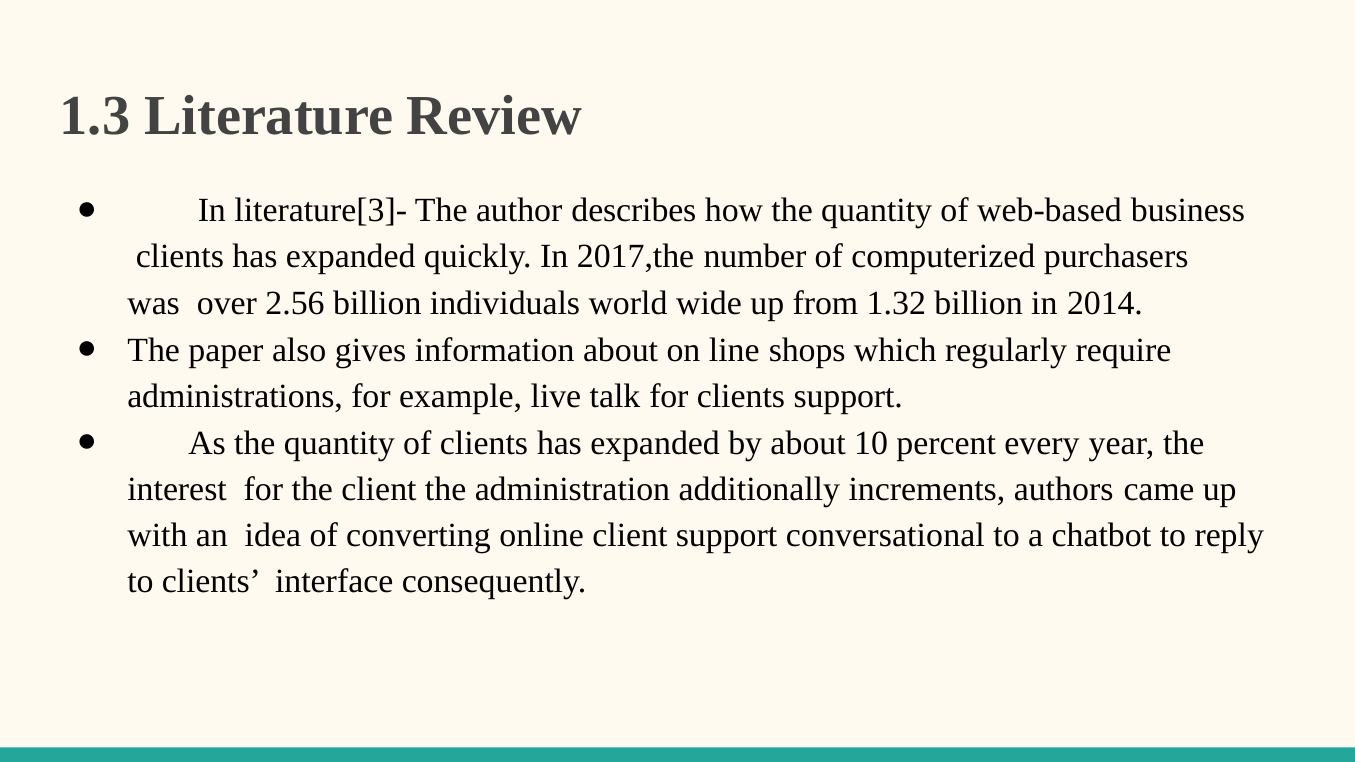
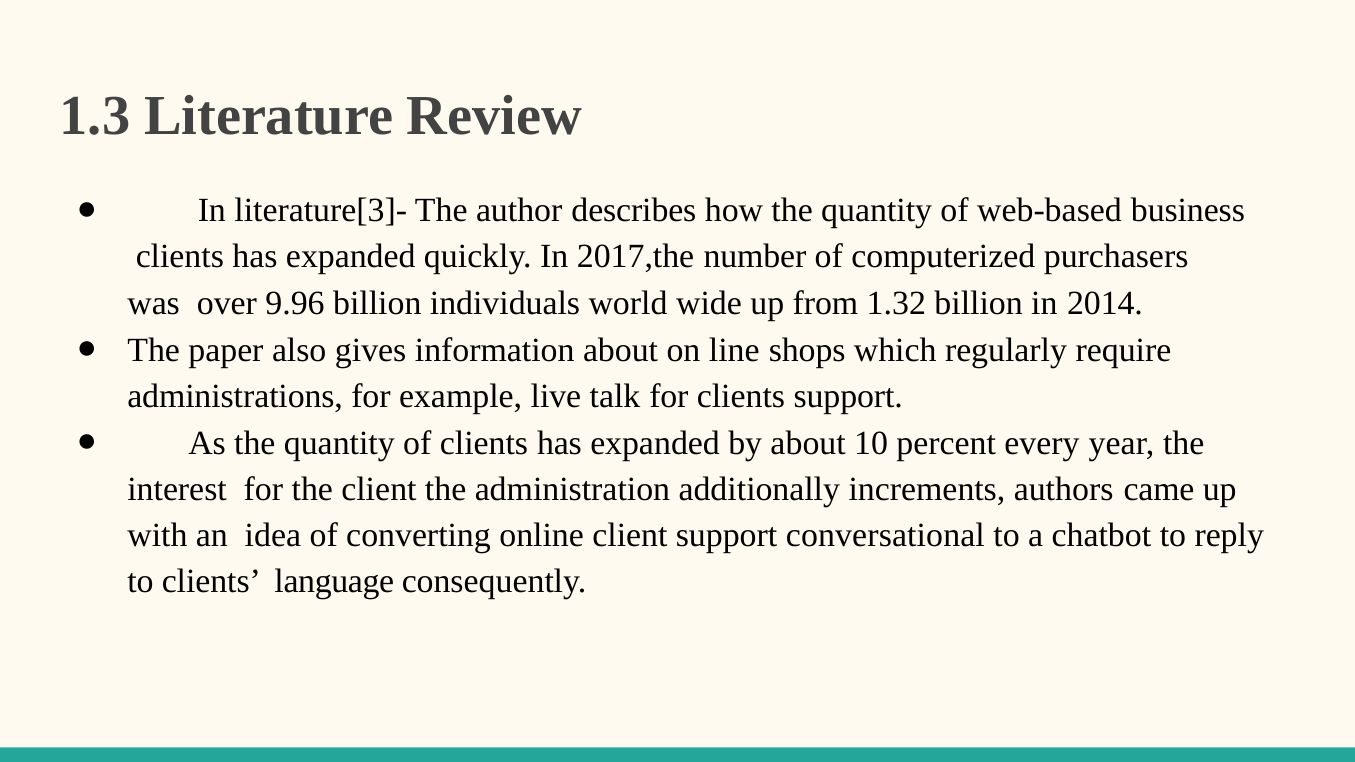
2.56: 2.56 -> 9.96 (295, 303)
interface: interface -> language (334, 582)
